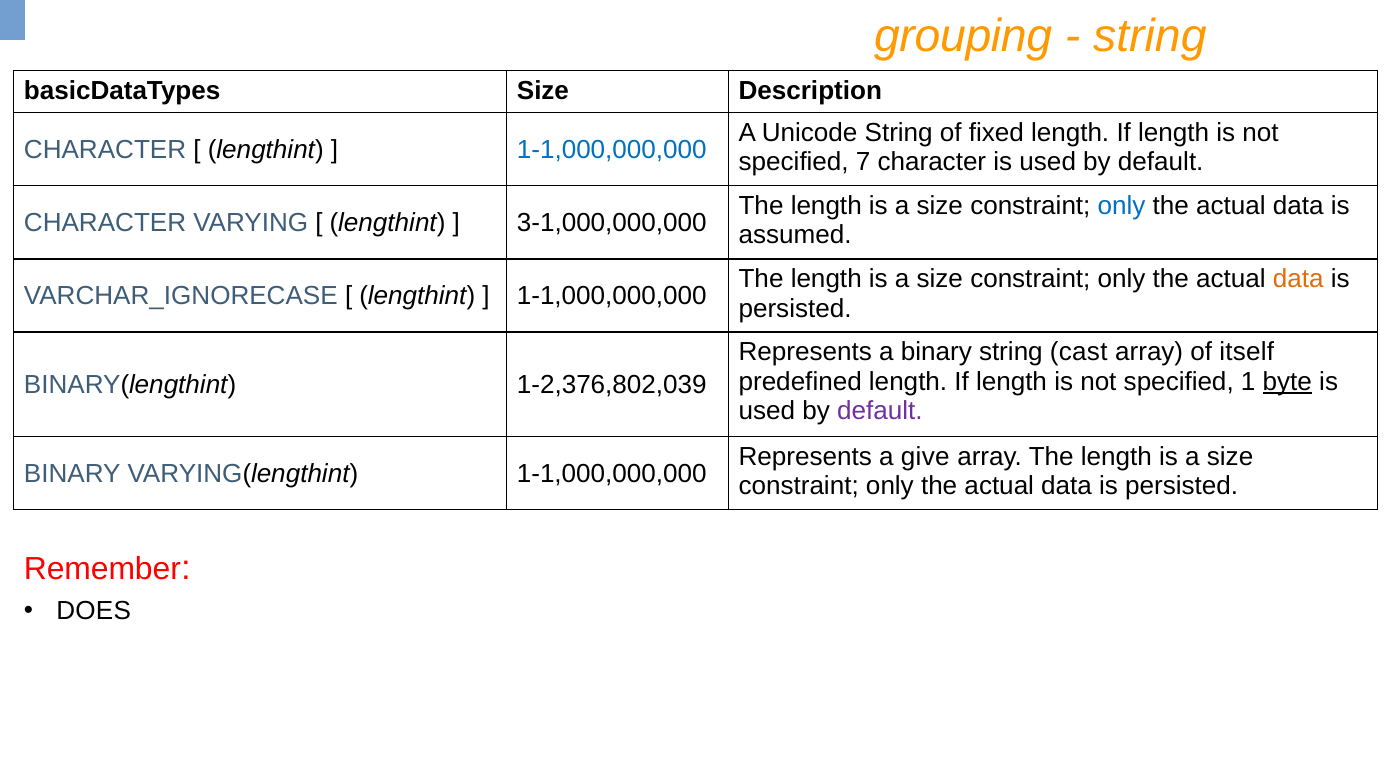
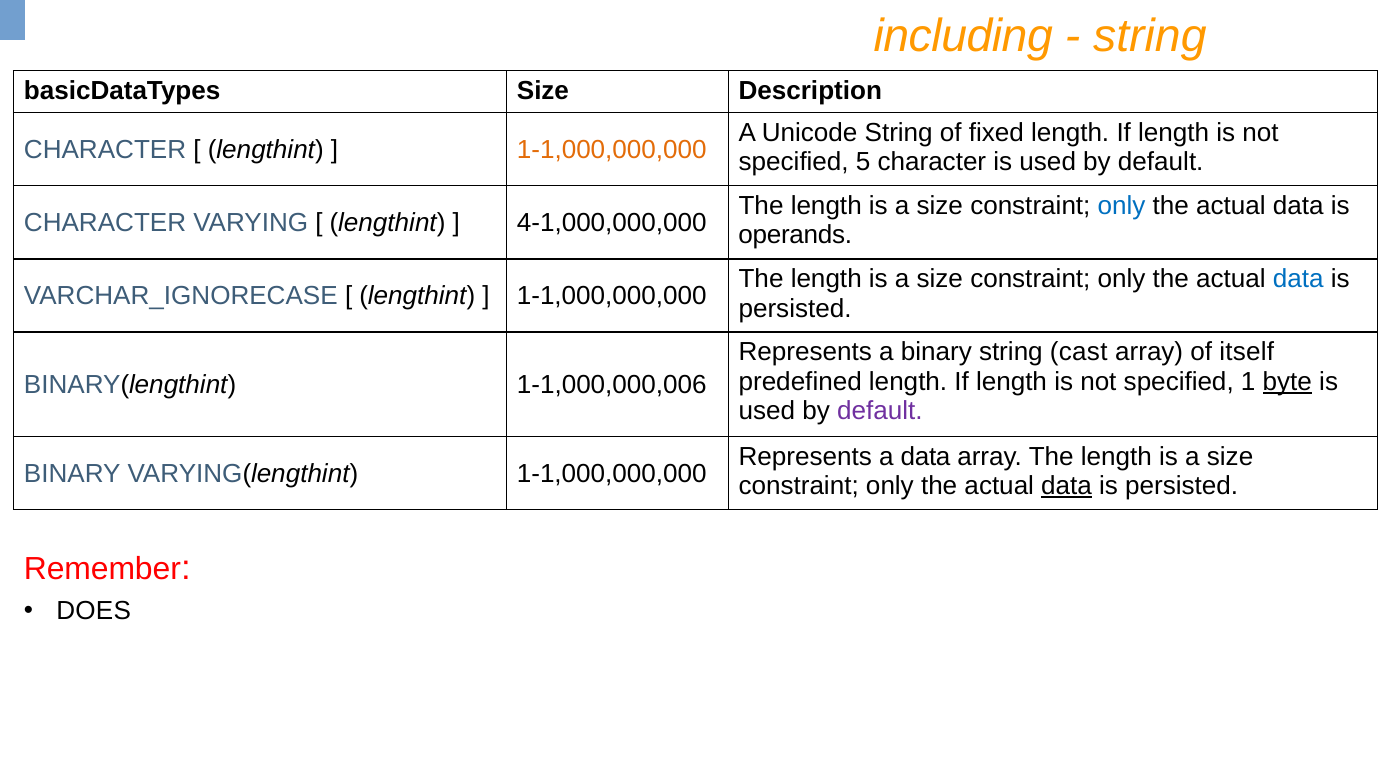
grouping: grouping -> including (963, 36)
1-1,000,000,000 colour: blue -> orange (612, 150)
7: 7 -> 5 (863, 162)
3-1,000,000,000: 3-1,000,000,000 -> 4-1,000,000,000 (612, 223)
assumed: assumed -> operands (795, 235)
data colour: orange -> blue (1298, 279)
1-2,376,802,039: 1-2,376,802,039 -> 1-1,000,000,006 (612, 384)
a give: give -> data (926, 456)
data underline: none -> present (1067, 486)
